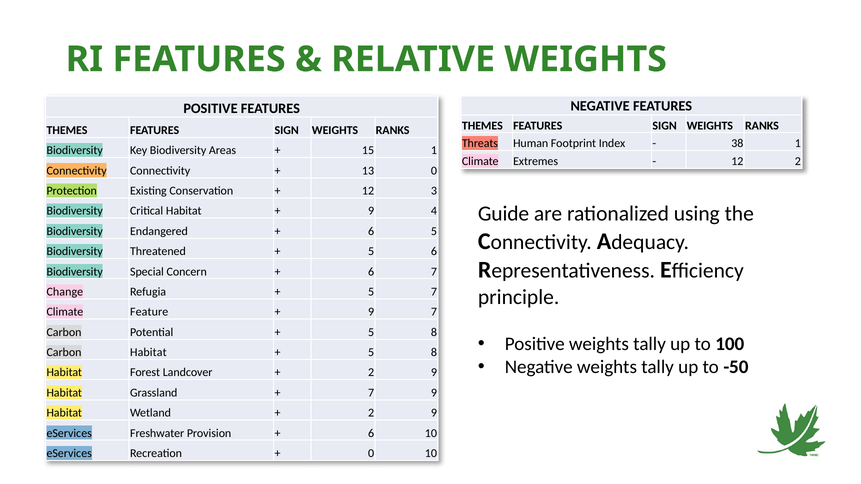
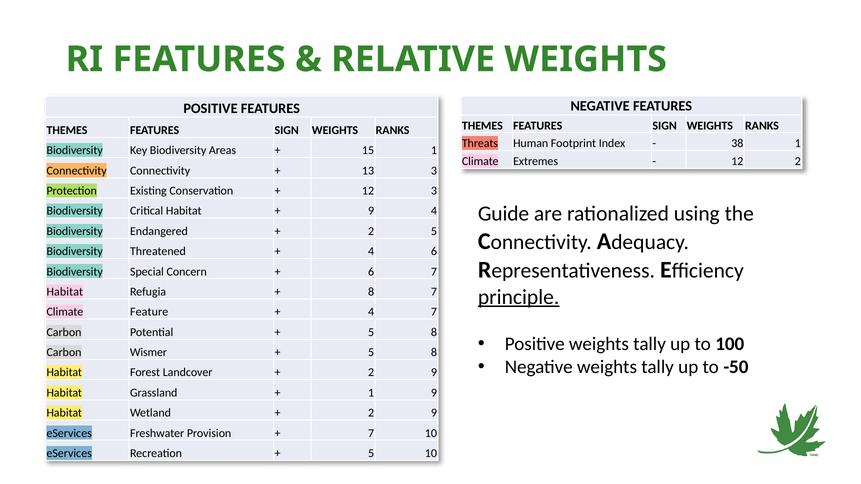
13 0: 0 -> 3 (434, 171)
6: 6 -> 2 (371, 231)
5: 5 -> 4 (371, 252)
Change: Change -> Habitat (65, 292)
5: 5 -> 8 (371, 292)
principle underline: none -> present (519, 297)
9: 9 -> 4 (371, 312)
Carbon Habitat: Habitat -> Wismer (148, 353)
7: 7 -> 1 (371, 393)
6: 6 -> 7 (371, 433)
0: 0 -> 5 (371, 454)
